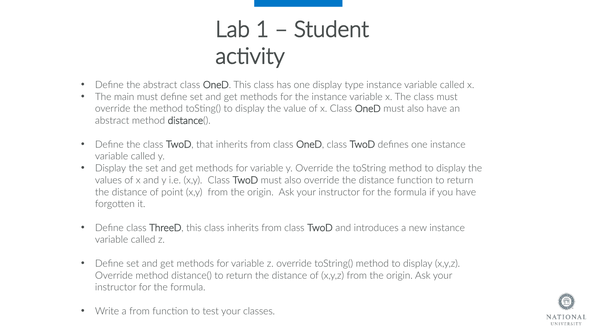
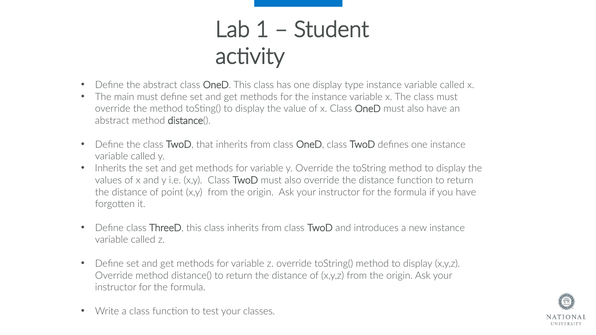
Display: Display -> Inherits (111, 168)
a from: from -> class (139, 312)
